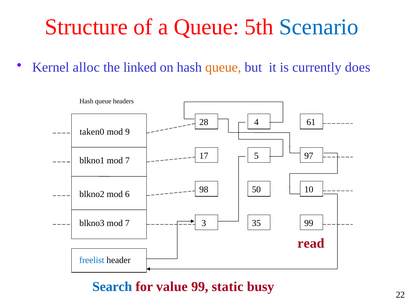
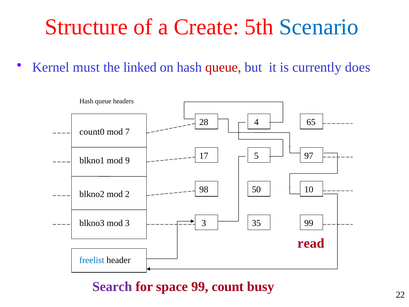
a Queue: Queue -> Create (206, 27)
alloc: alloc -> must (86, 67)
queue colour: orange -> red (223, 67)
61: 61 -> 65 (311, 122)
taken0: taken0 -> count0 (92, 132)
9: 9 -> 7 (127, 132)
blkno1 mod 7: 7 -> 9 (127, 160)
6: 6 -> 2 (127, 194)
blkno3 mod 7: 7 -> 3 (127, 223)
Search colour: blue -> purple (112, 287)
value: value -> space (172, 287)
static: static -> count (228, 287)
